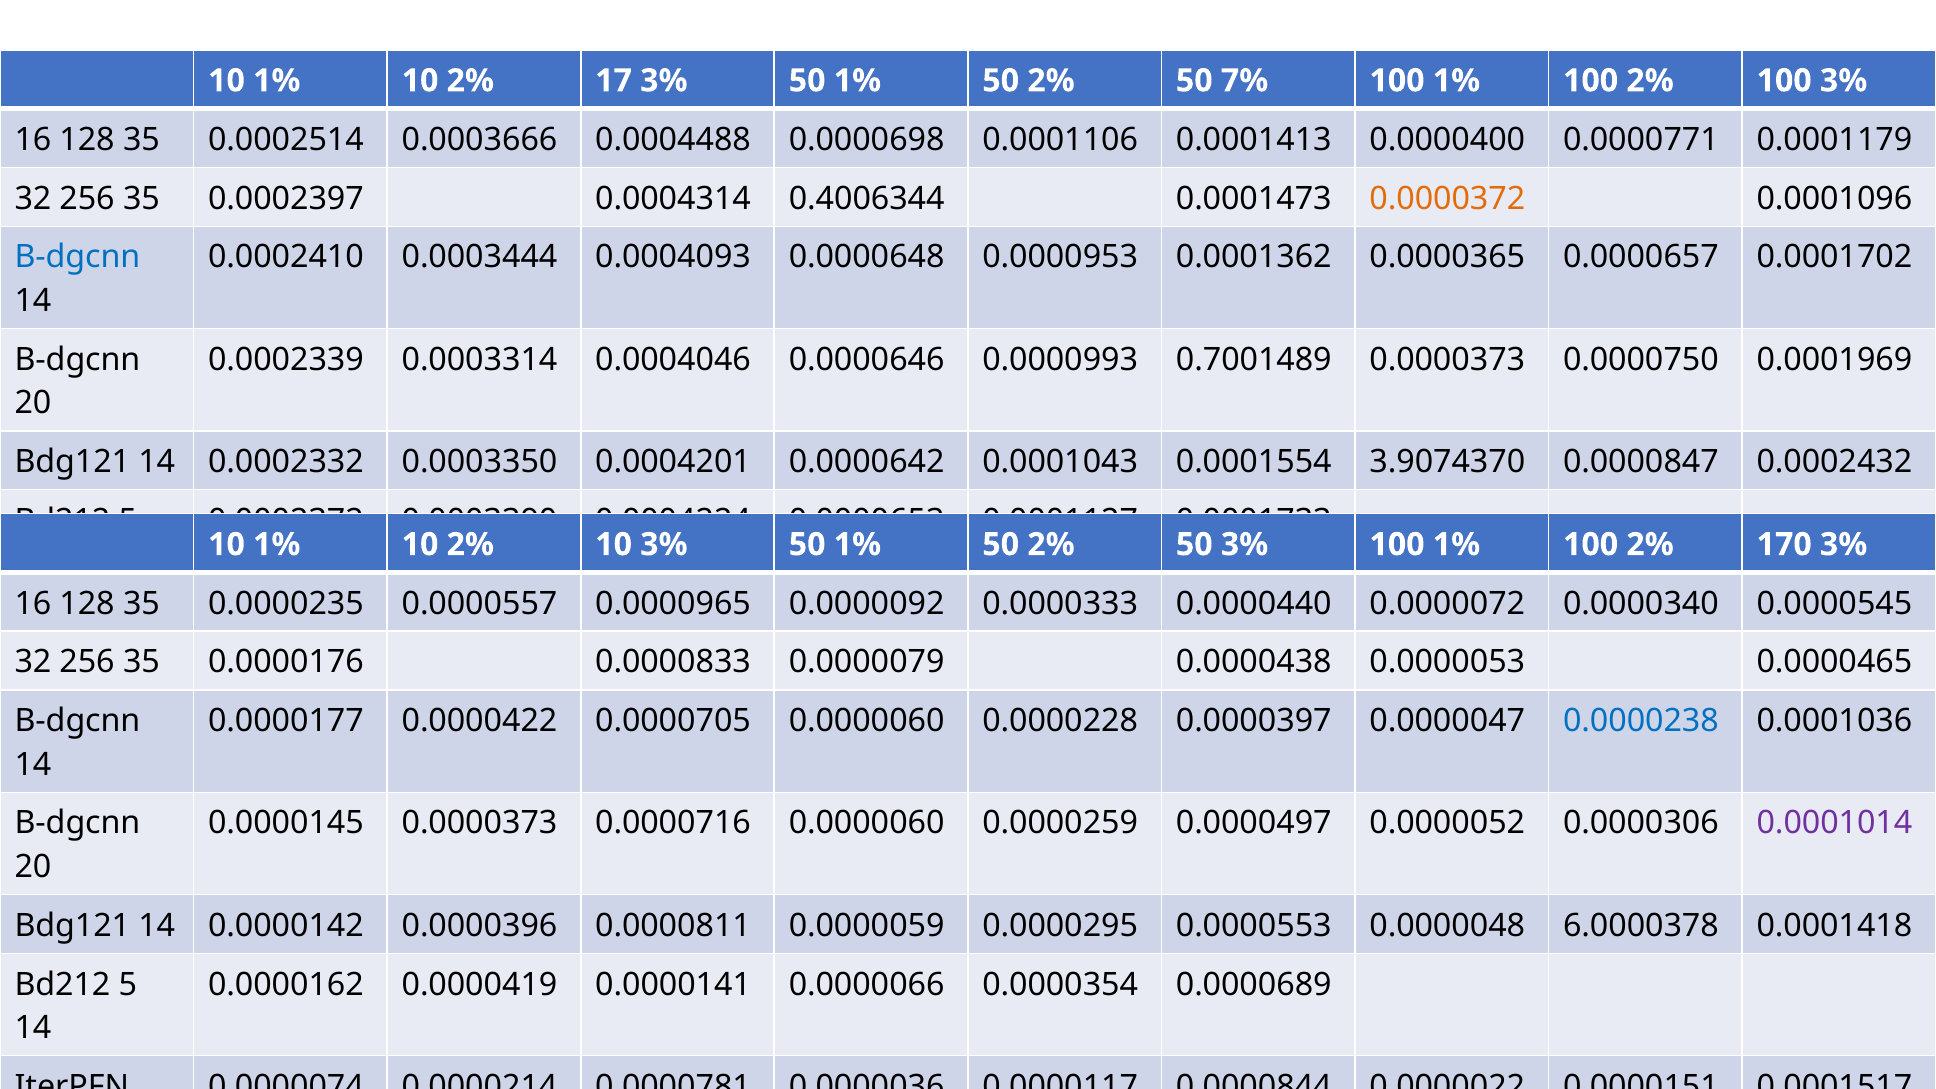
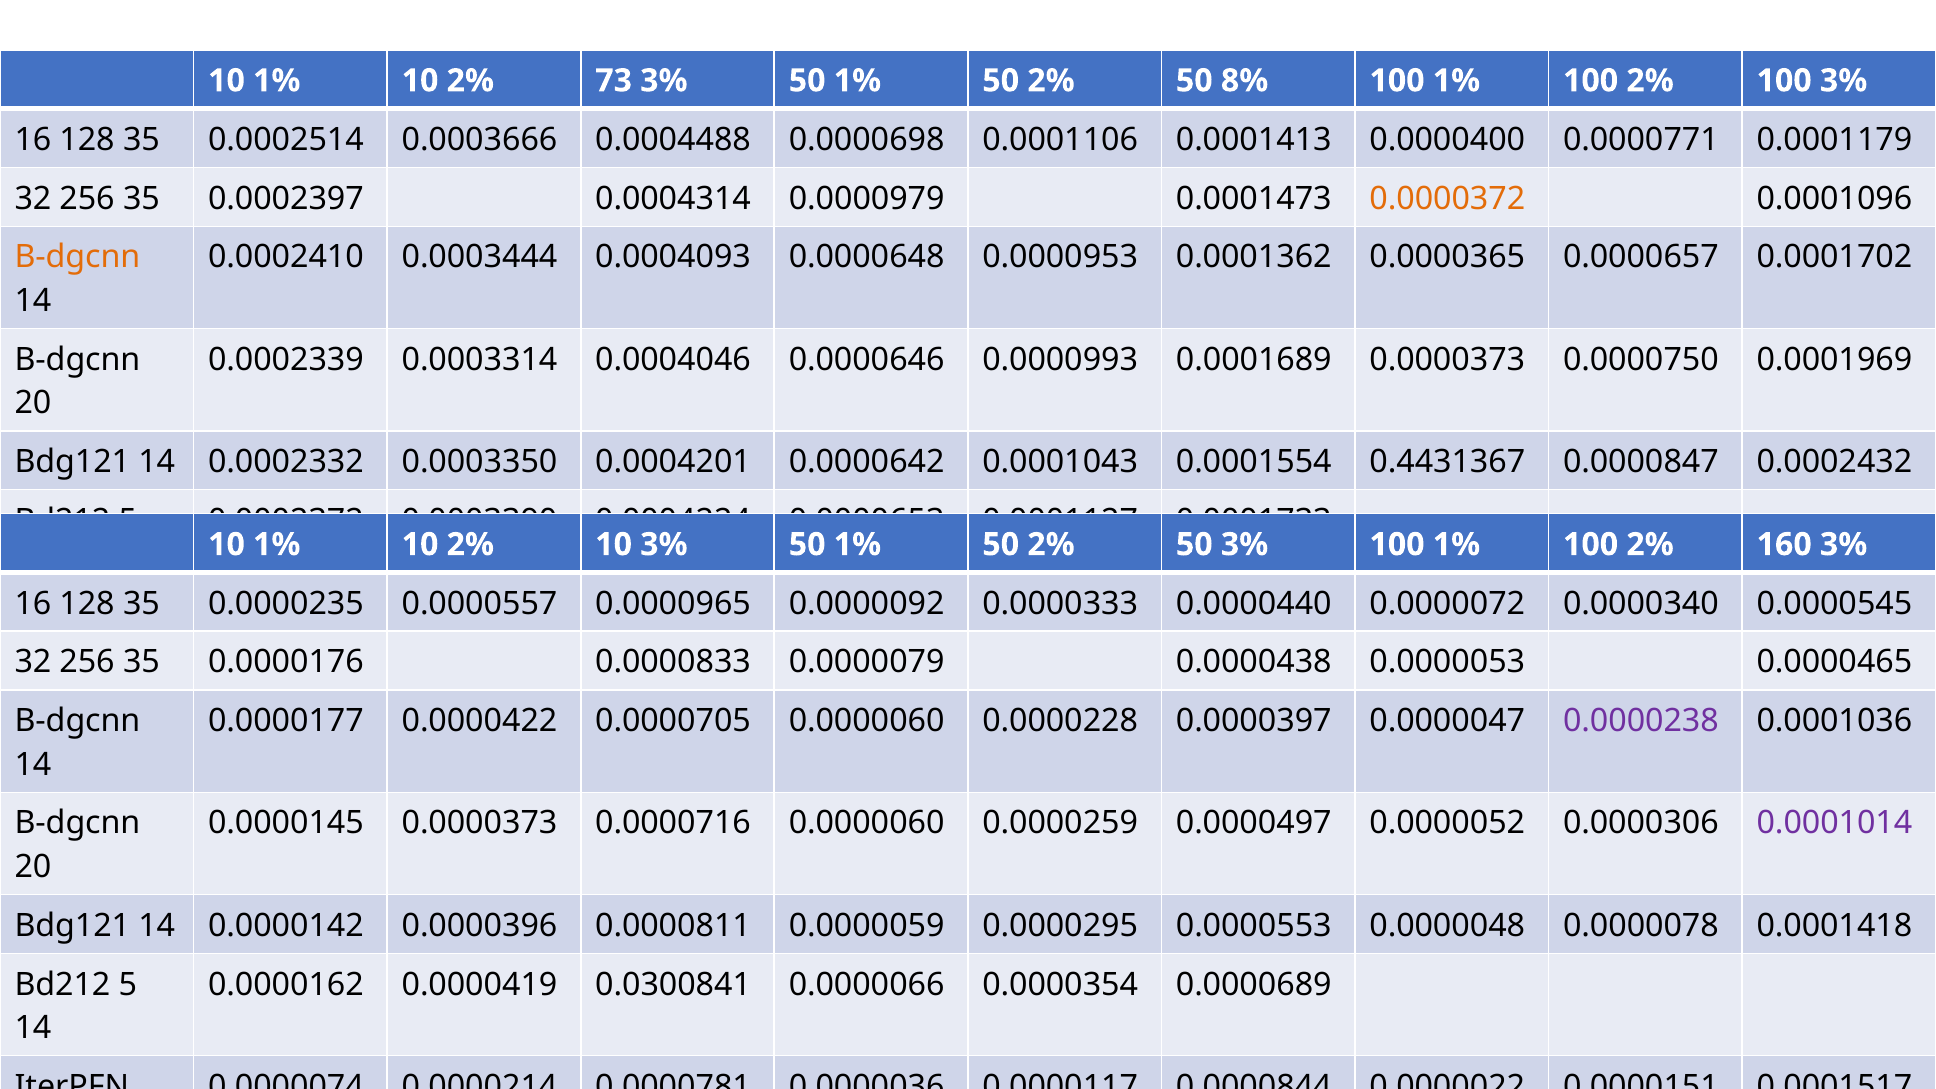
17: 17 -> 73 (614, 81)
7%: 7% -> 8% (1245, 81)
0.4006344: 0.4006344 -> 0.0000979 (867, 198)
B-dgcnn colour: blue -> orange (77, 257)
0.7001489: 0.7001489 -> 0.0001689 (1254, 360)
3.9074370: 3.9074370 -> 0.4431367 (1447, 462)
170: 170 -> 160 (1784, 545)
0.0000238 colour: blue -> purple (1641, 721)
6.0000378: 6.0000378 -> 0.0000078 (1641, 925)
0.0000141: 0.0000141 -> 0.0300841 (673, 984)
